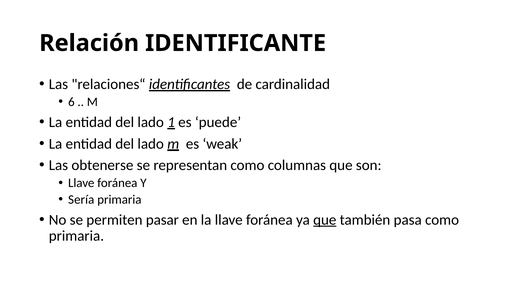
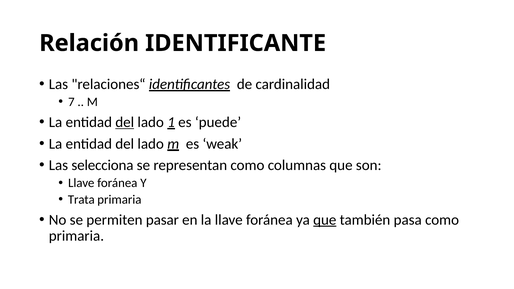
6: 6 -> 7 (71, 102)
del underline: none -> present (125, 122)
obtenerse: obtenerse -> selecciona (102, 165)
Sería: Sería -> Trata (81, 200)
